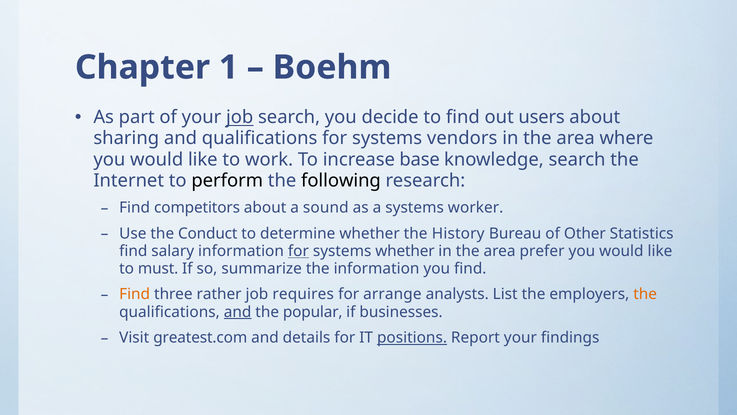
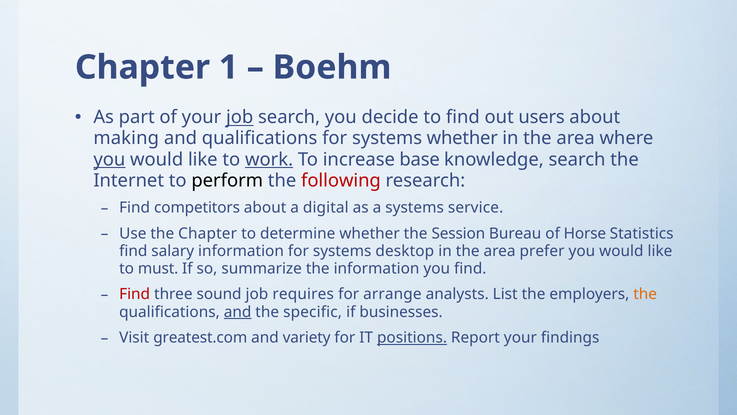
sharing: sharing -> making (126, 138)
systems vendors: vendors -> whether (462, 138)
you underline: none -> present (109, 159)
work underline: none -> present (269, 159)
following colour: black -> red (341, 180)
sound: sound -> digital (326, 208)
worker: worker -> service (476, 208)
the Conduct: Conduct -> Chapter (208, 233)
History: History -> Session (458, 233)
Other: Other -> Horse (585, 233)
for underline: present -> none (298, 251)
systems whether: whether -> desktop (405, 251)
Find colour: orange -> red (135, 294)
rather: rather -> sound (219, 294)
popular: popular -> specific (313, 312)
details: details -> variety (307, 337)
